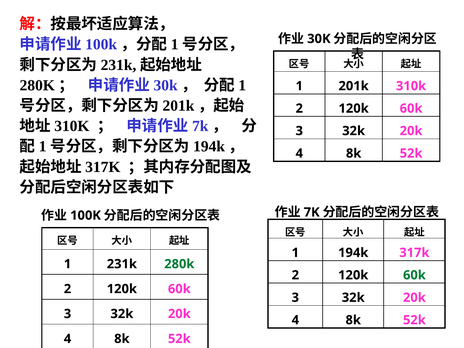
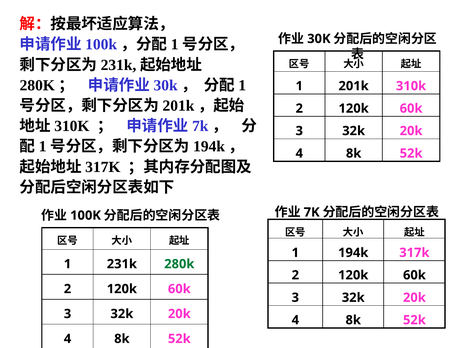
60k colour: green -> black (414, 275)
